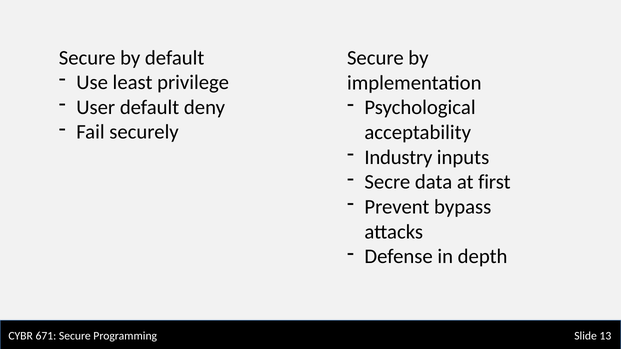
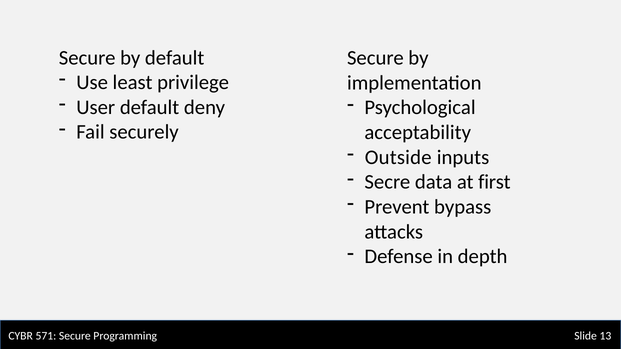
Industry: Industry -> Outside (398, 157)
671: 671 -> 571 (46, 336)
